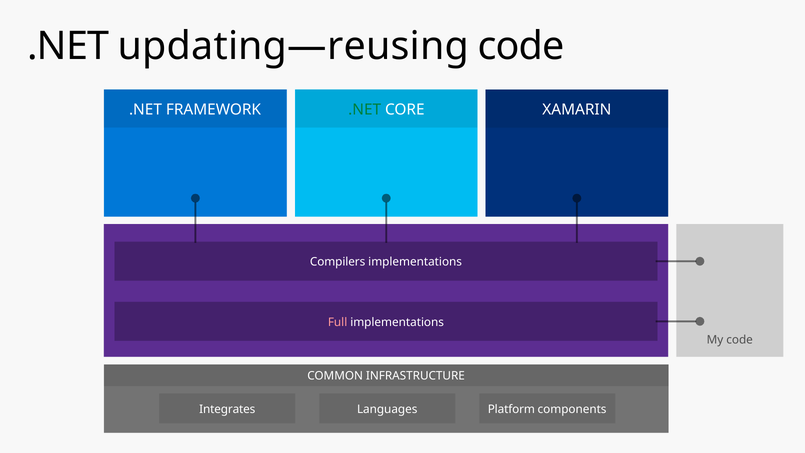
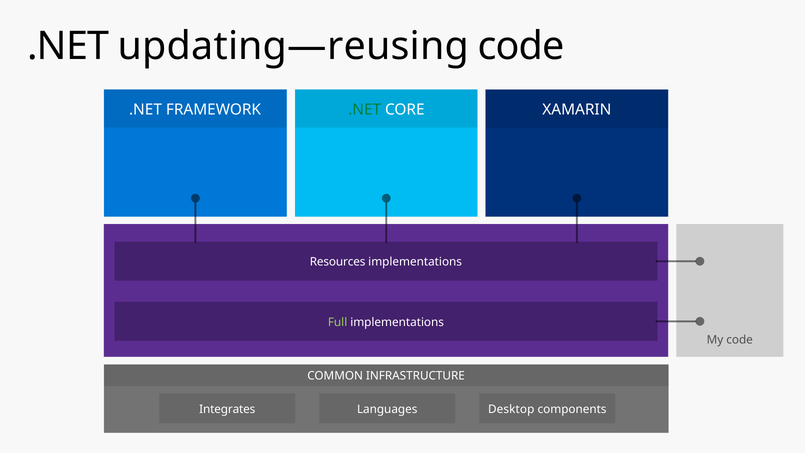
Compilers: Compilers -> Resources (338, 262)
Full colour: pink -> light green (338, 322)
Platform: Platform -> Desktop (511, 409)
